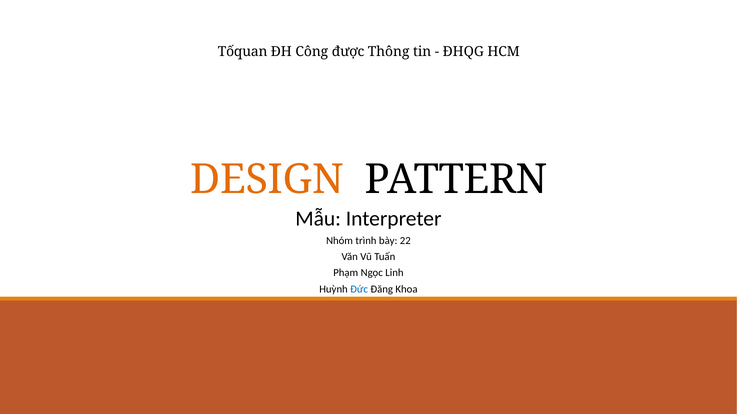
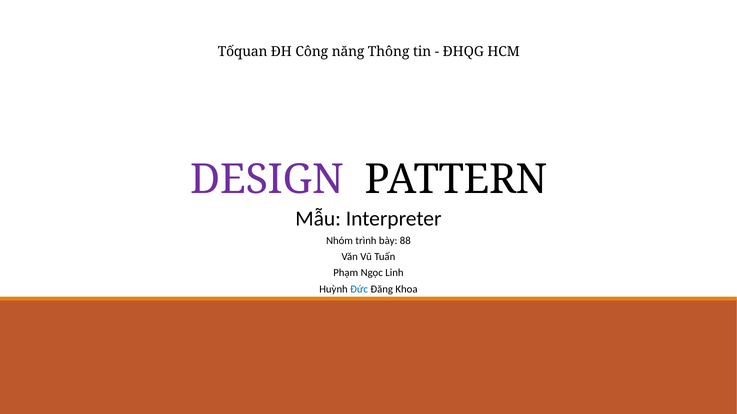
được: được -> năng (348, 52)
DESIGN colour: orange -> purple (267, 180)
22: 22 -> 88 (405, 241)
